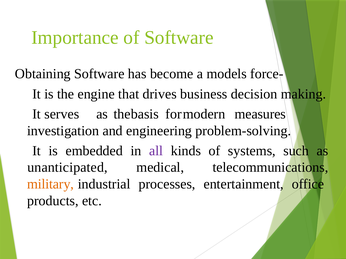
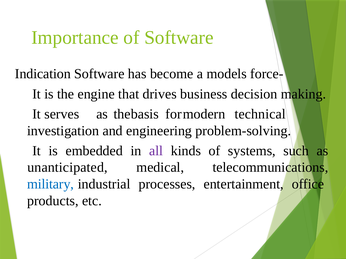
Obtaining: Obtaining -> Indication (43, 74)
measures: measures -> technical (260, 114)
military colour: orange -> blue (50, 184)
